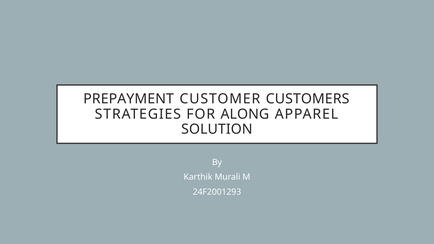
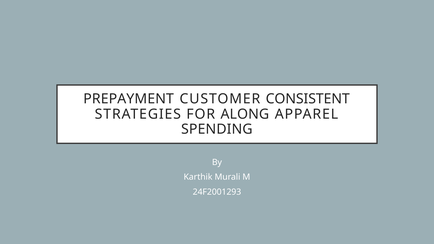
CUSTOMERS: CUSTOMERS -> CONSISTENT (308, 99)
SOLUTION: SOLUTION -> SPENDING (217, 129)
